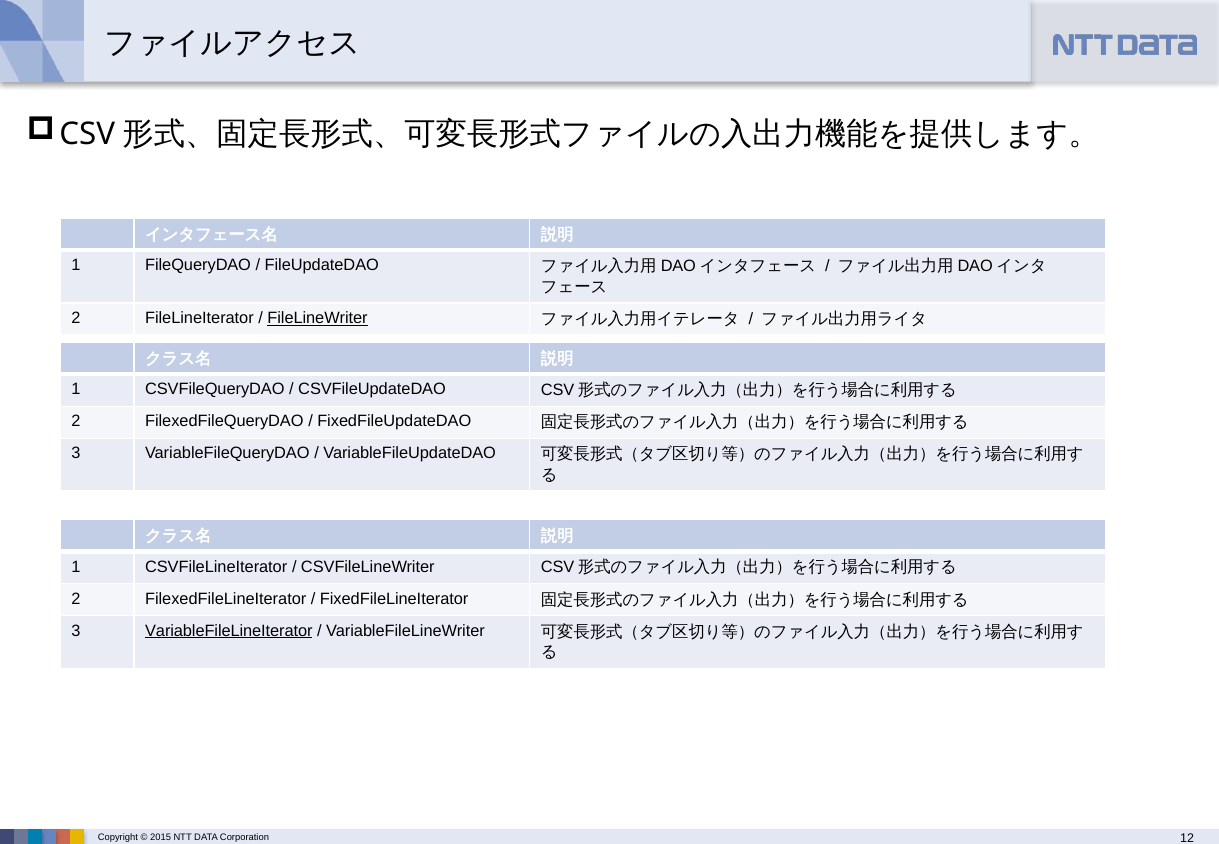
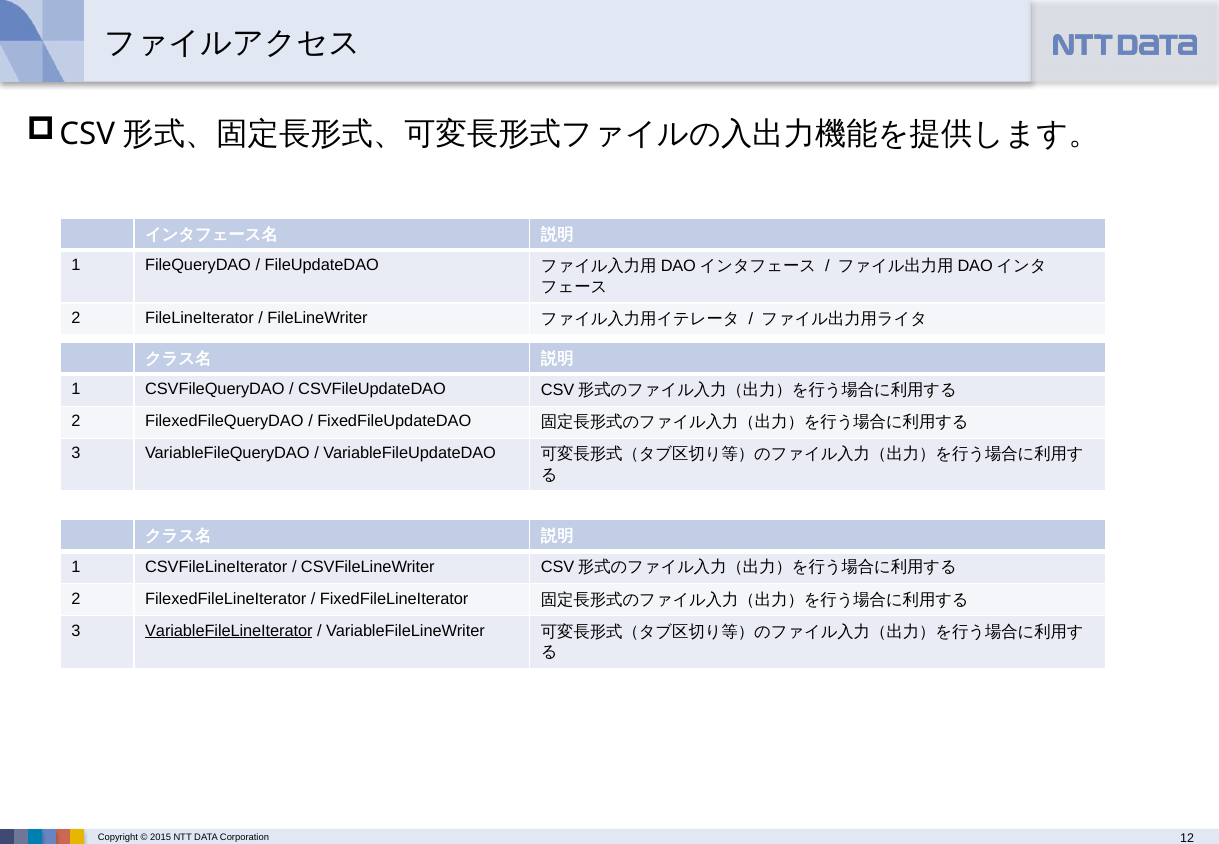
FileLineWriter underline: present -> none (318, 318)
